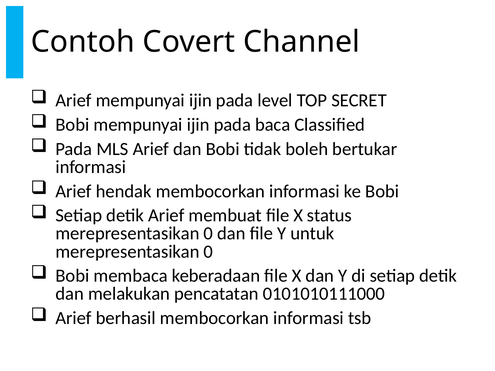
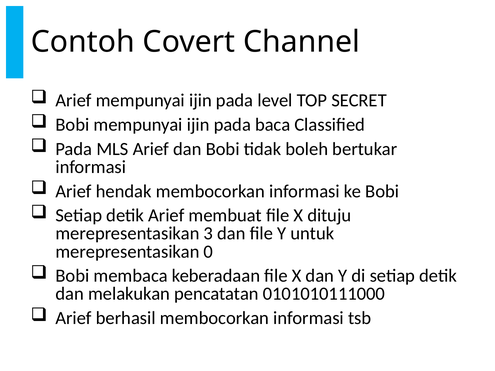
status: status -> dituju (329, 216)
0: 0 -> 3 (208, 234)
